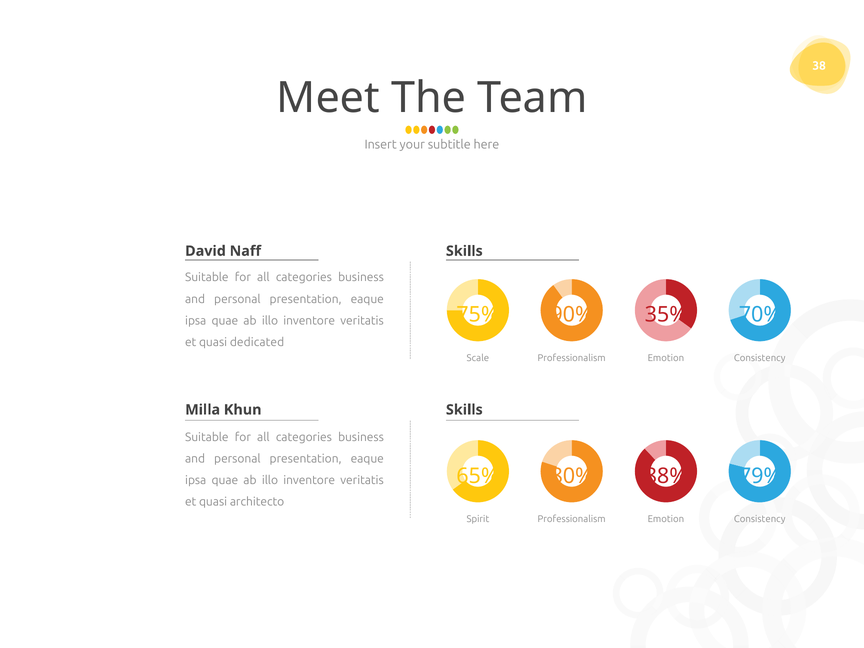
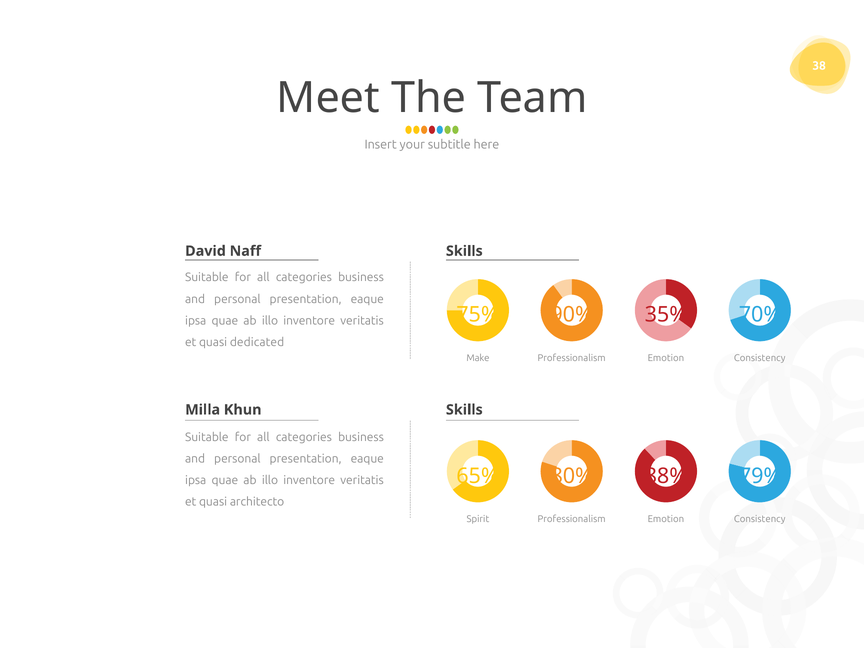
Scale: Scale -> Make (478, 358)
